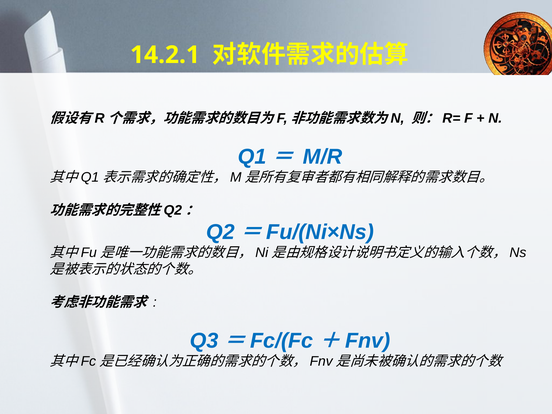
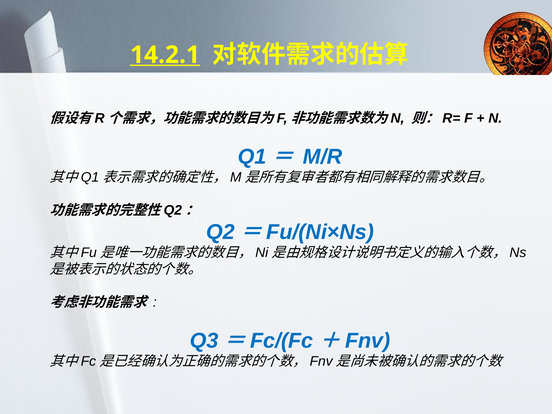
14.2.1 underline: none -> present (165, 55)
